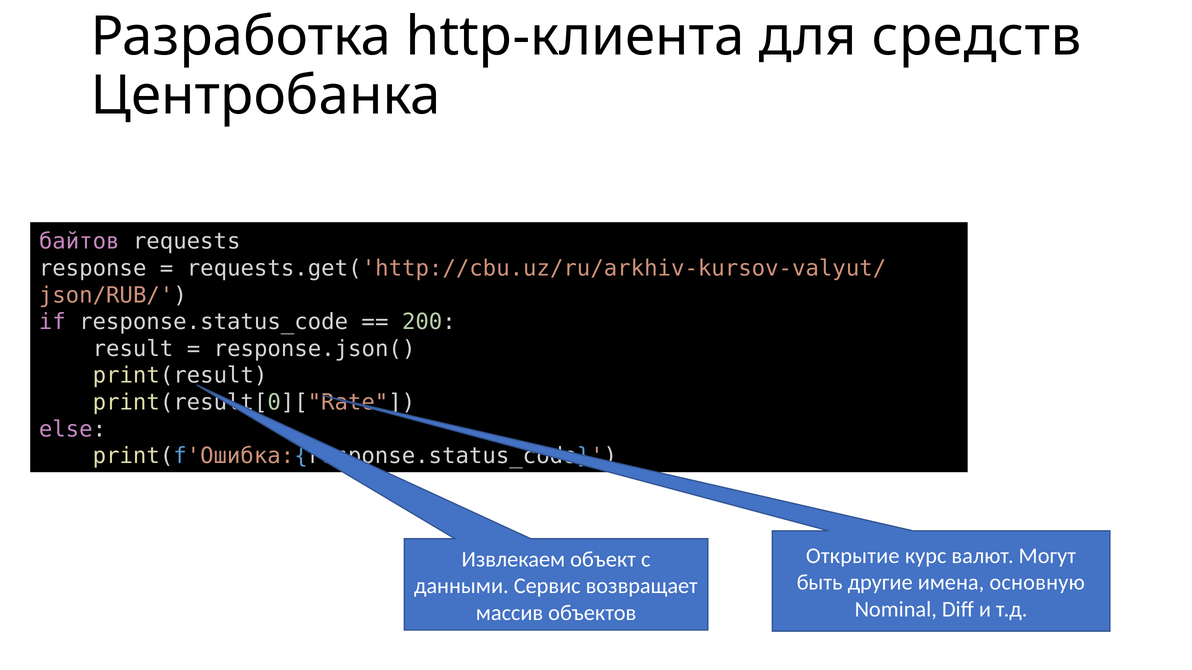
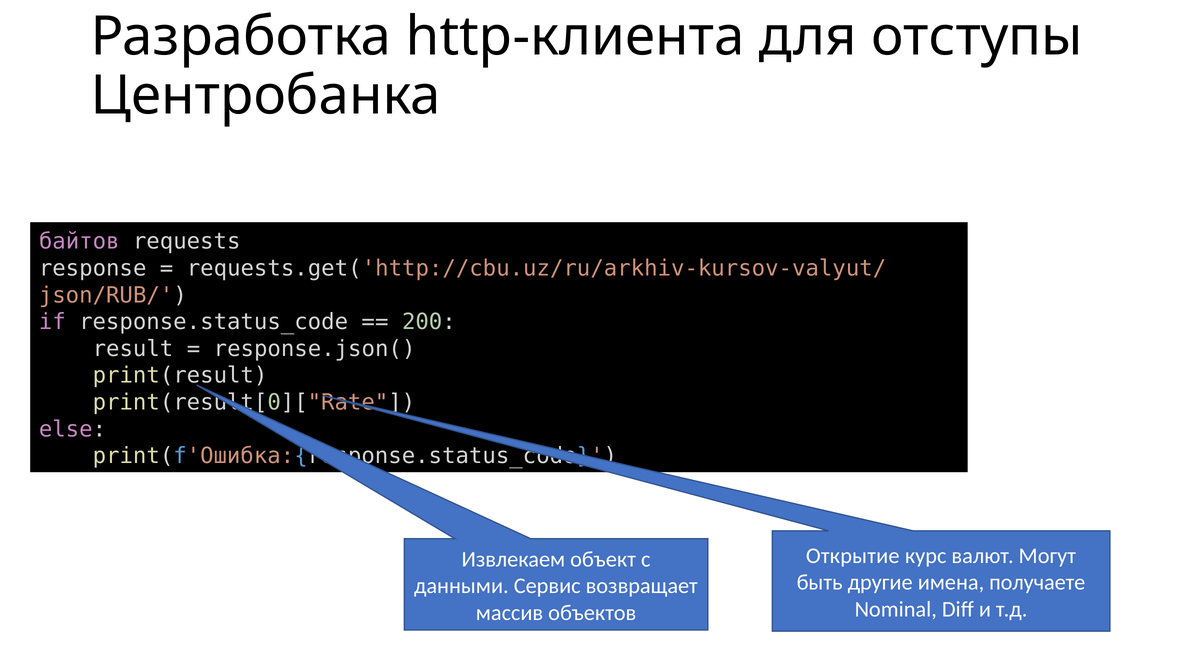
средств: средств -> отступы (977, 37)
основную: основную -> получаете (1037, 583)
